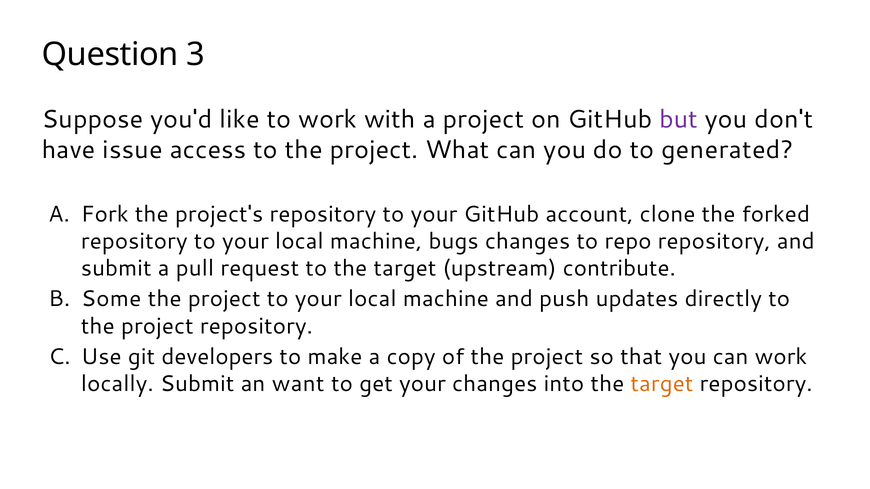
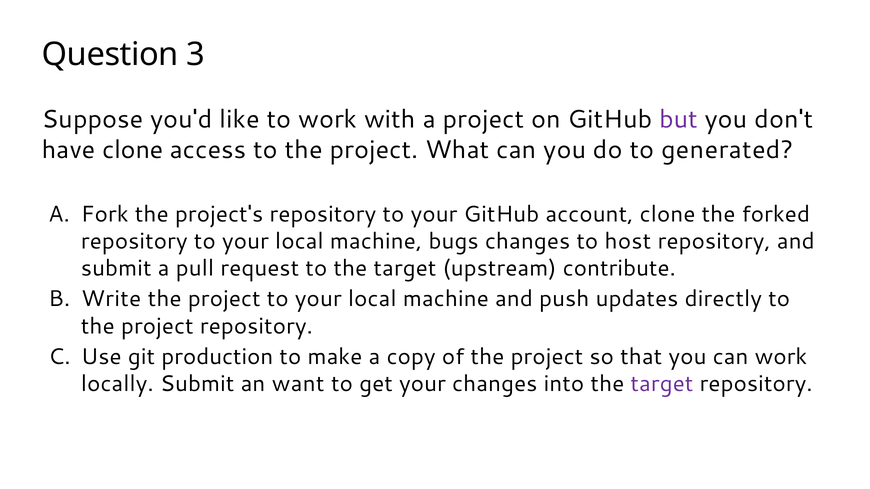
have issue: issue -> clone (133, 150)
repo: repo -> host (628, 241)
Some: Some -> Write (111, 299)
developers: developers -> production (217, 357)
target colour: orange -> purple (662, 384)
